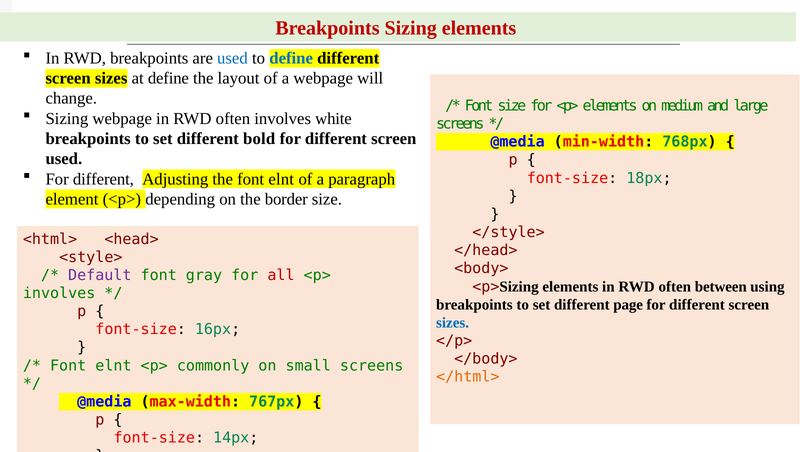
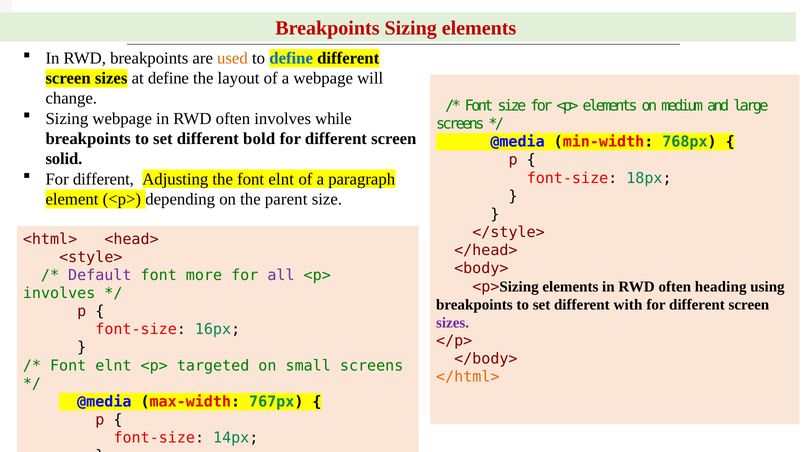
used colour: blue -> orange (232, 58)
white: white -> while (333, 119)
used: used -> solid (64, 159)
border: border -> parent (286, 199)
gray: gray -> more (204, 275)
all colour: red -> purple (281, 275)
between: between -> heading (721, 286)
page: page -> with (628, 304)
sizes colour: blue -> purple (453, 322)
commonly: commonly -> targeted (213, 365)
